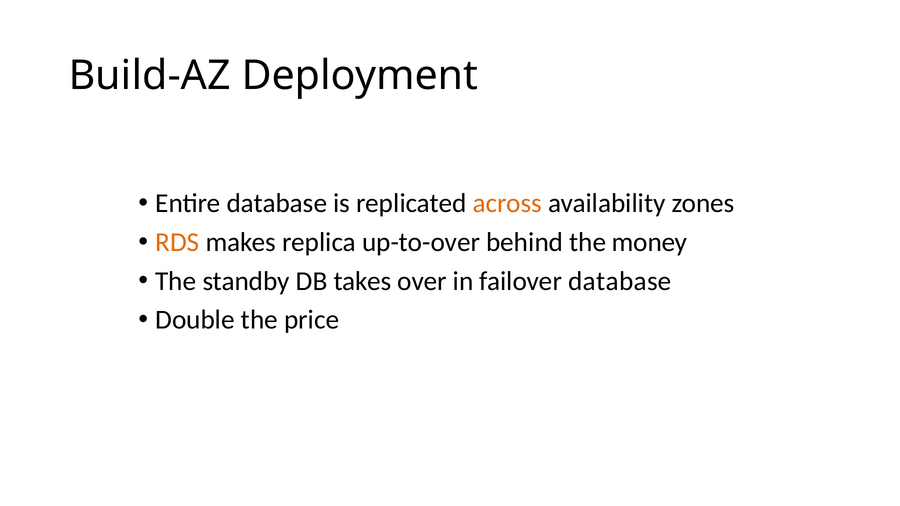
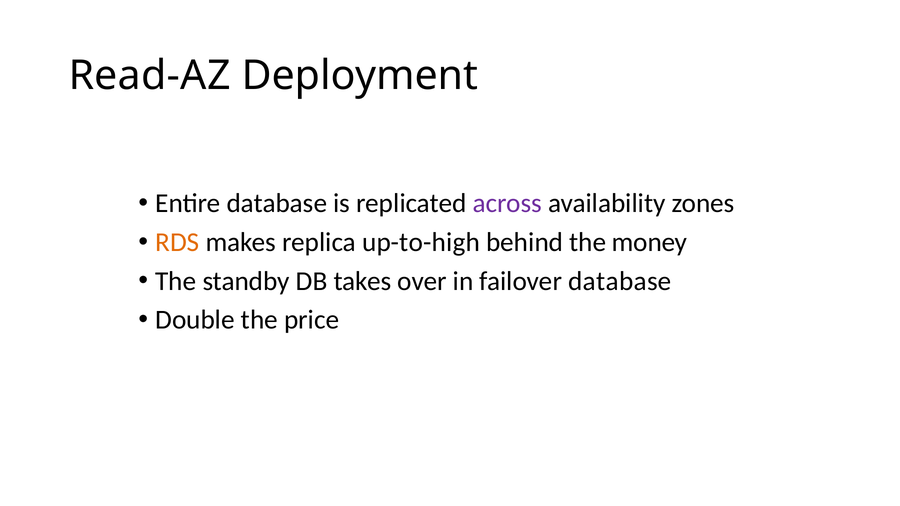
Build-AZ: Build-AZ -> Read-AZ (150, 76)
across colour: orange -> purple (507, 204)
up-to-over: up-to-over -> up-to-high (421, 242)
